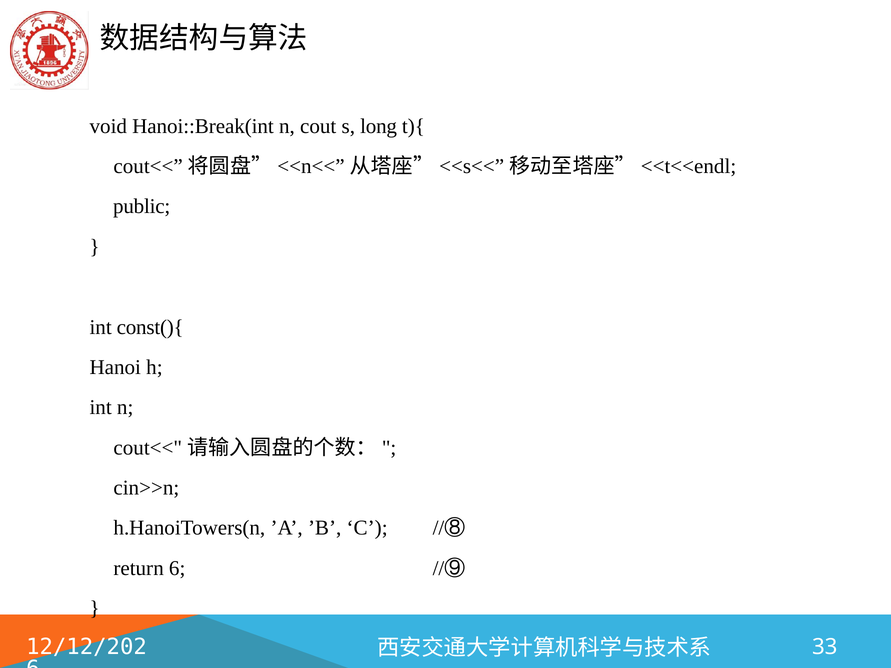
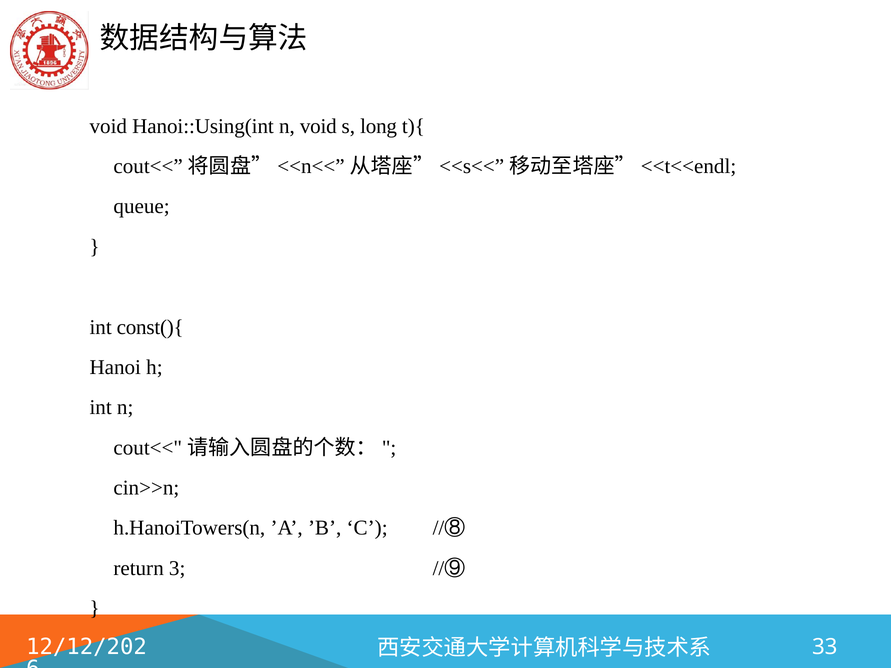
Hanoi::Break(int: Hanoi::Break(int -> Hanoi::Using(int (203, 126)
n cout: cout -> void (318, 126)
public: public -> queue (142, 207)
return 6: 6 -> 3 (177, 568)
